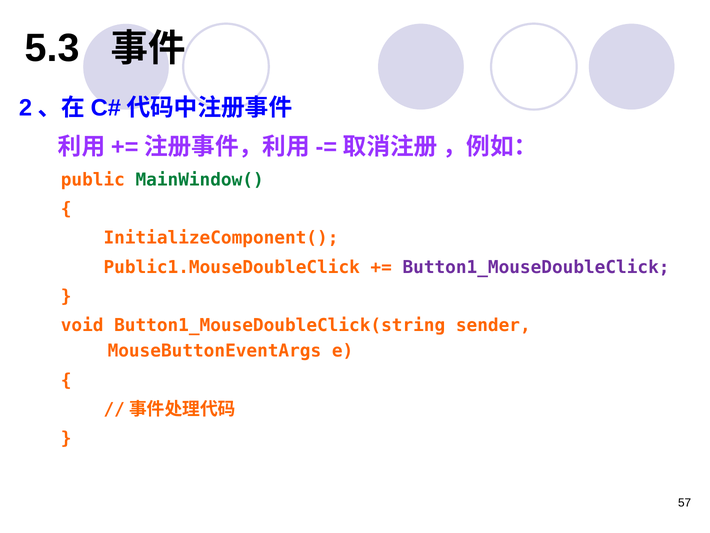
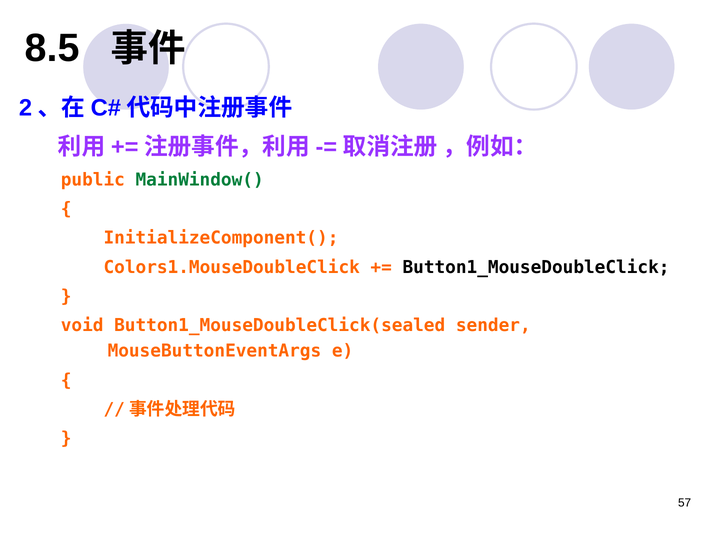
5.3: 5.3 -> 8.5 (52, 48)
Public1.MouseDoubleClick: Public1.MouseDoubleClick -> Colors1.MouseDoubleClick (232, 267)
Button1_MouseDoubleClick colour: purple -> black (536, 267)
Button1_MouseDoubleClick(string: Button1_MouseDoubleClick(string -> Button1_MouseDoubleClick(sealed (280, 325)
